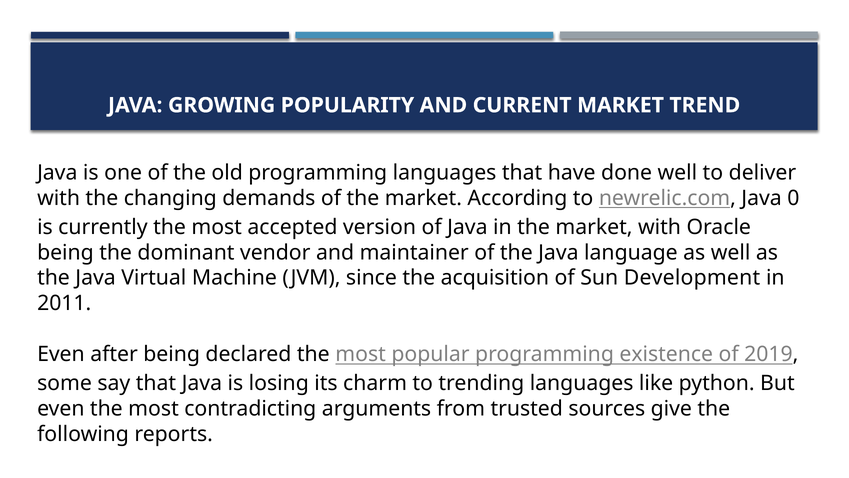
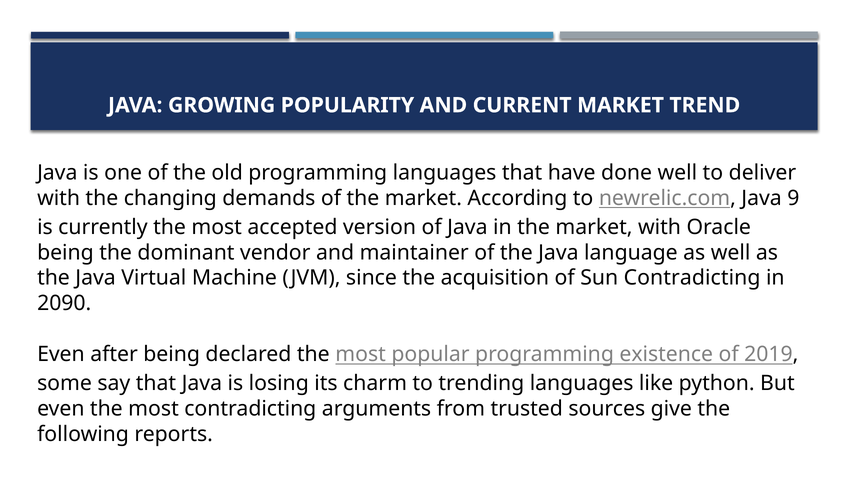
0: 0 -> 9 (793, 198)
Sun Development: Development -> Contradicting (692, 278)
2011: 2011 -> 2090 (64, 303)
